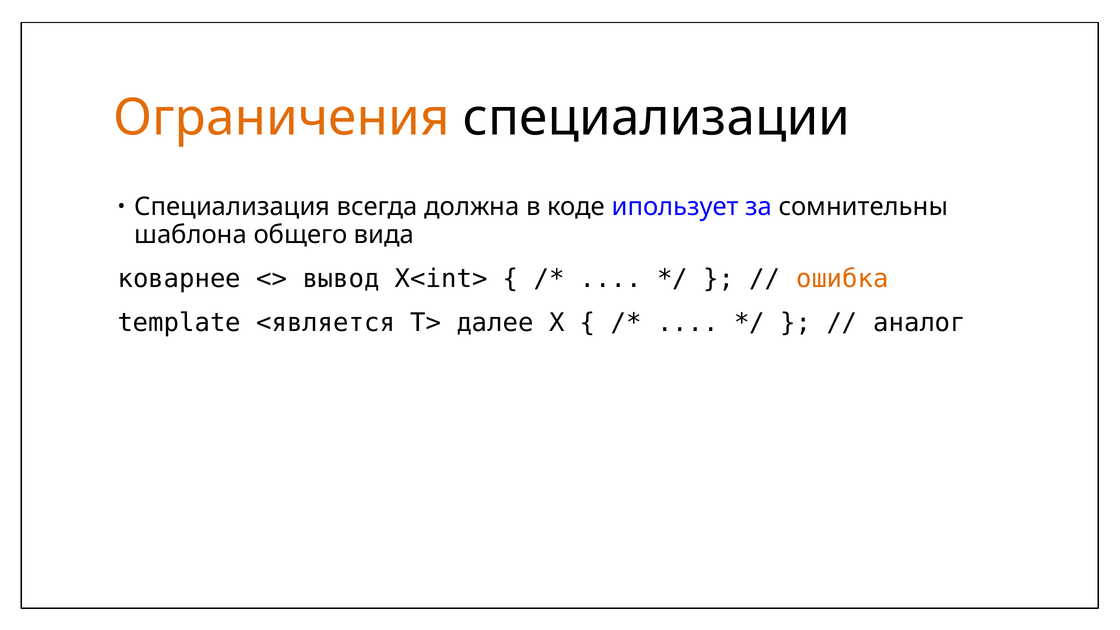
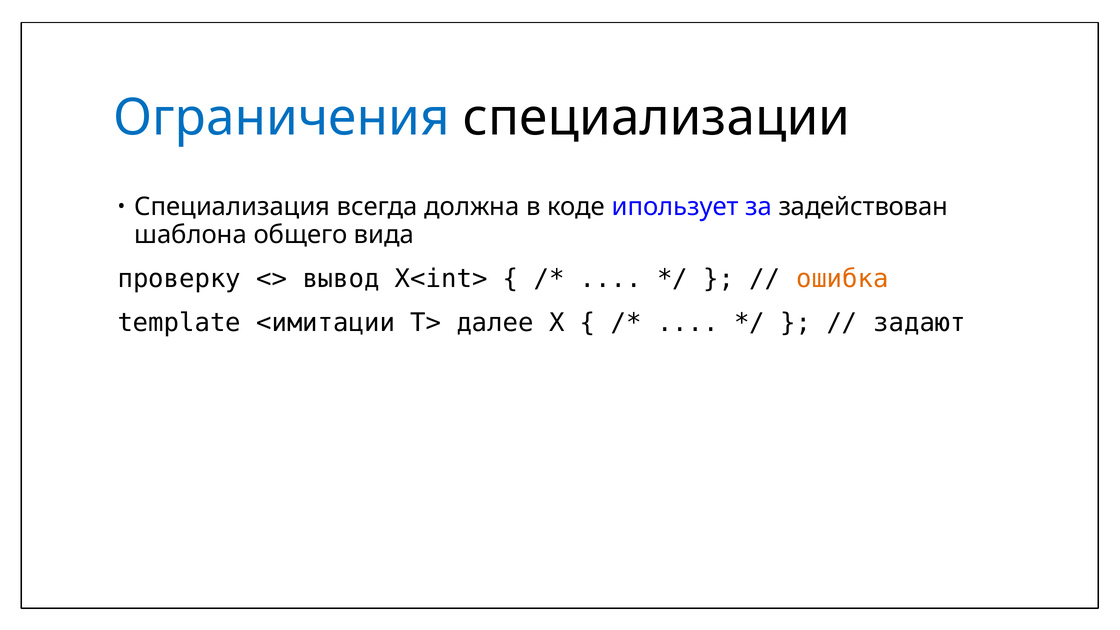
Ограничения colour: orange -> blue (282, 118)
сомнительны: сомнительны -> задействован (863, 207)
коварнее: коварнее -> проверку (179, 279)
<является: <является -> <имитации (326, 323)
аналог: аналог -> задают (920, 323)
